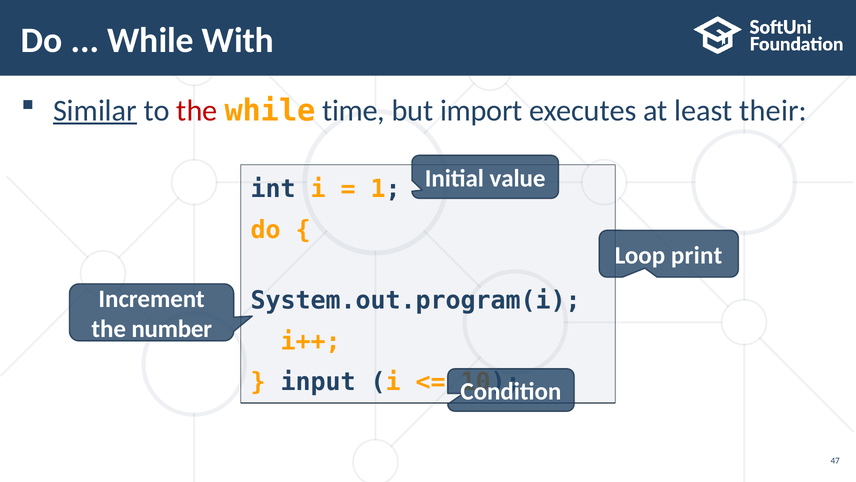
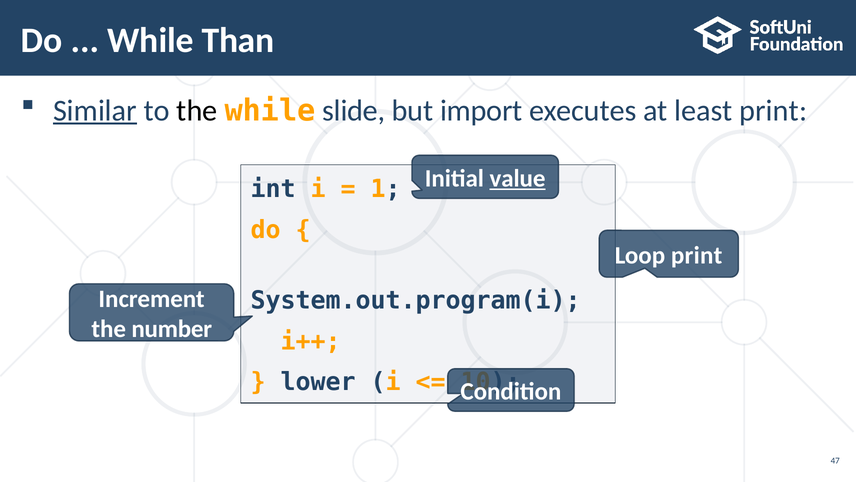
With: With -> Than (238, 41)
the colour: red -> black (197, 110)
time: time -> slide (354, 110)
least their: their -> print (773, 110)
value underline: none -> present (518, 178)
input: input -> lower (318, 382)
